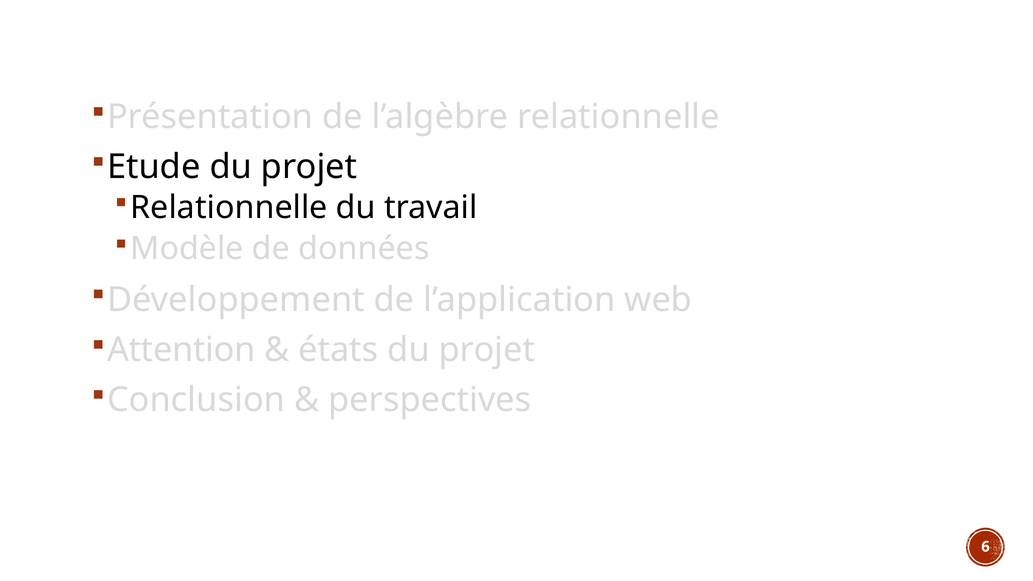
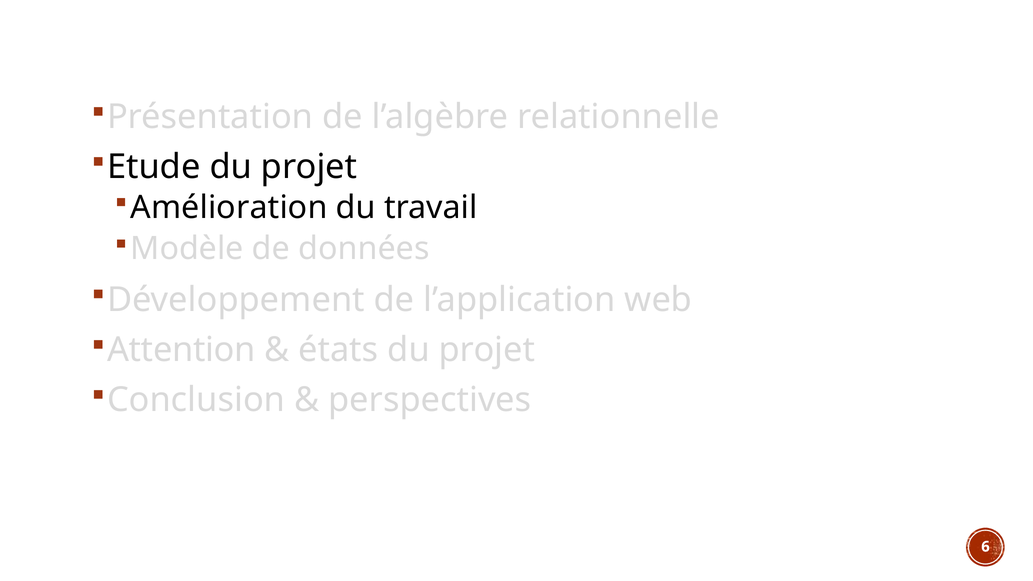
Relationnelle: Relationnelle -> Amélioration (229, 207)
